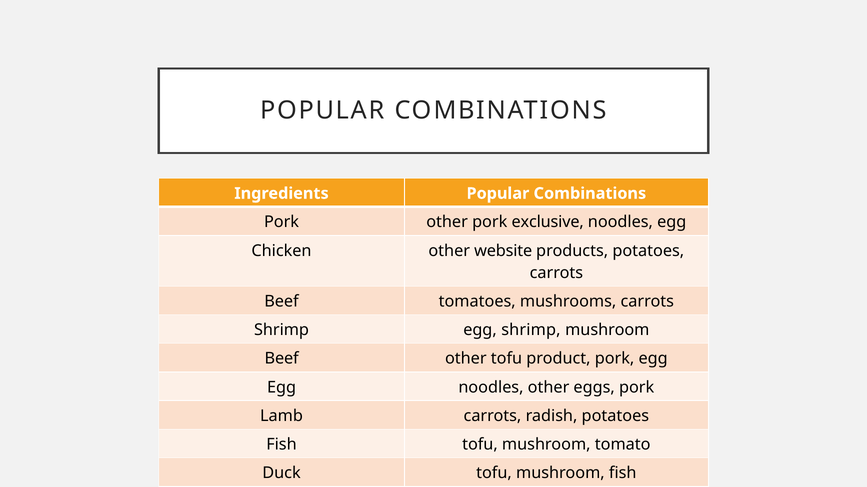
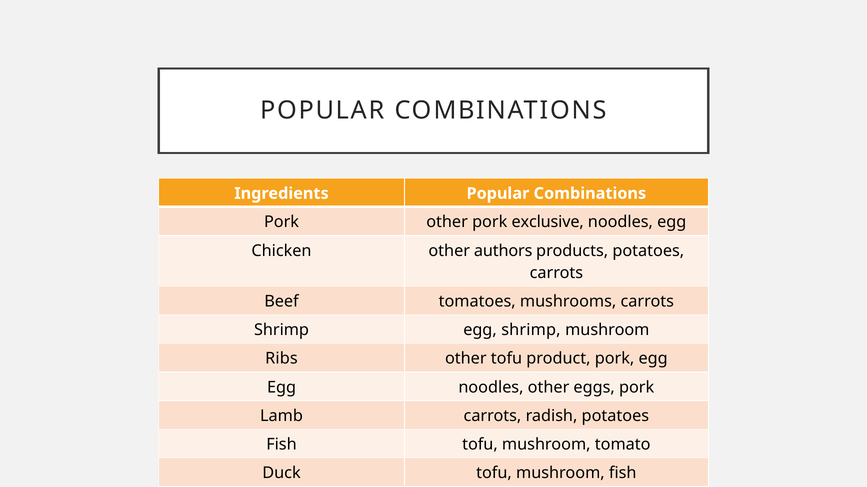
website: website -> authors (503, 251)
Beef: Beef -> Ribs (281, 359)
